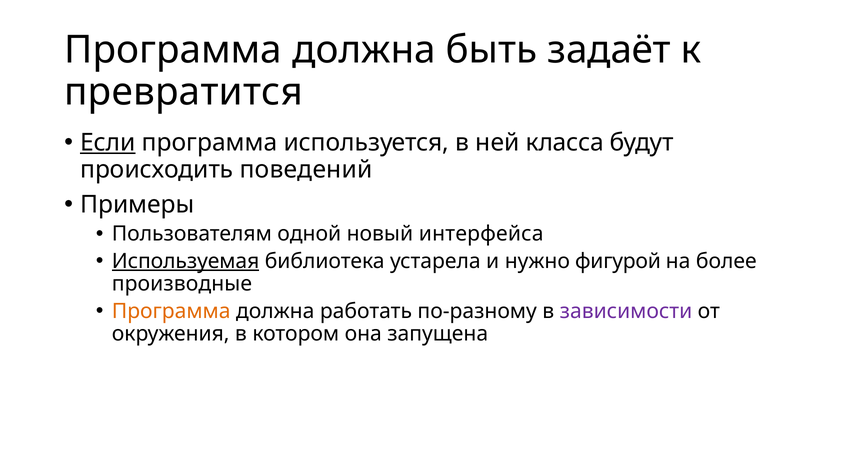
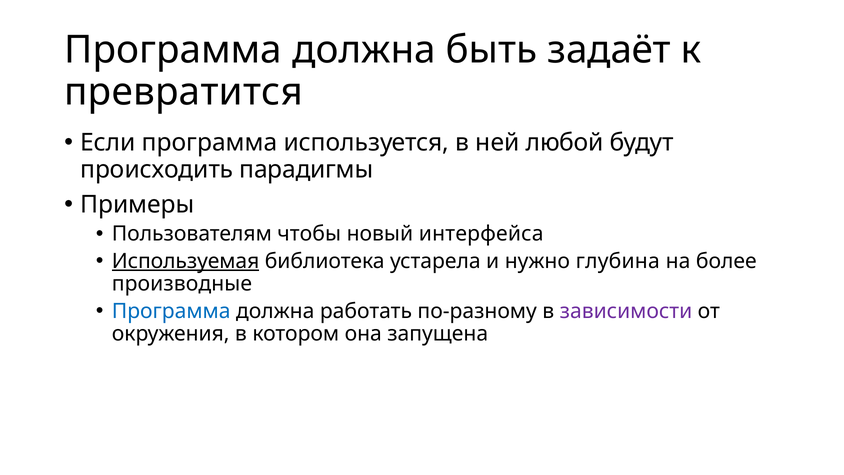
Если underline: present -> none (108, 143)
класса: класса -> любой (565, 143)
поведений: поведений -> парадигмы (306, 169)
одной: одной -> чтобы (309, 234)
фигурой: фигурой -> глубина (618, 261)
Программа colour: orange -> blue (171, 311)
